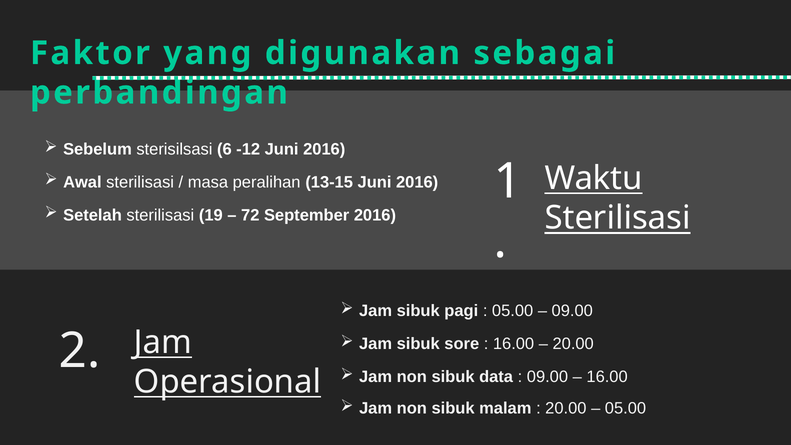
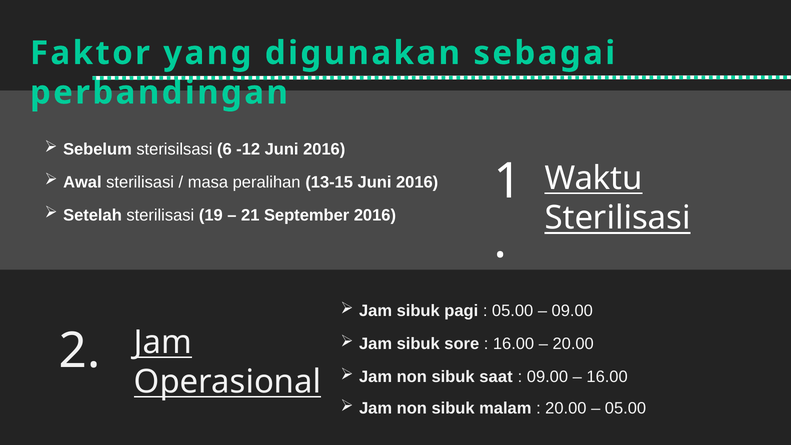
72: 72 -> 21 (250, 215)
data: data -> saat (496, 377)
